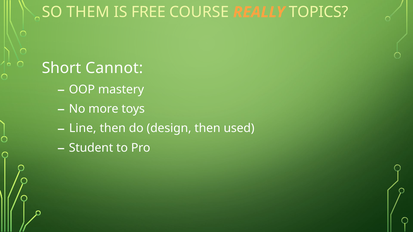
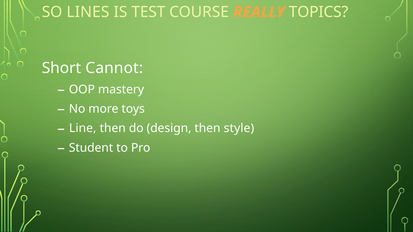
THEM: THEM -> LINES (88, 12)
FREE: FREE -> TEST (148, 12)
used: used -> style (239, 129)
